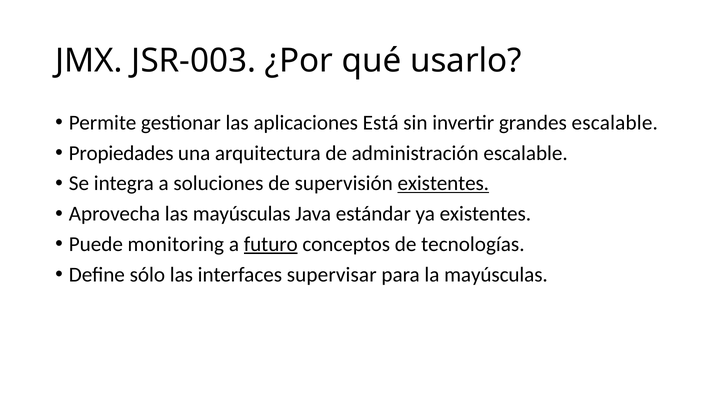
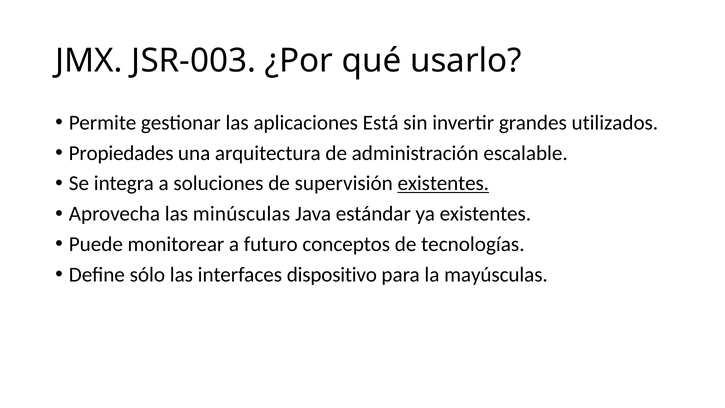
grandes escalable: escalable -> utilizados (615, 123)
las mayúsculas: mayúsculas -> minúsculas (242, 214)
monitoring: monitoring -> monitorear (176, 244)
futuro underline: present -> none (271, 244)
supervisar: supervisar -> dispositivo (332, 275)
